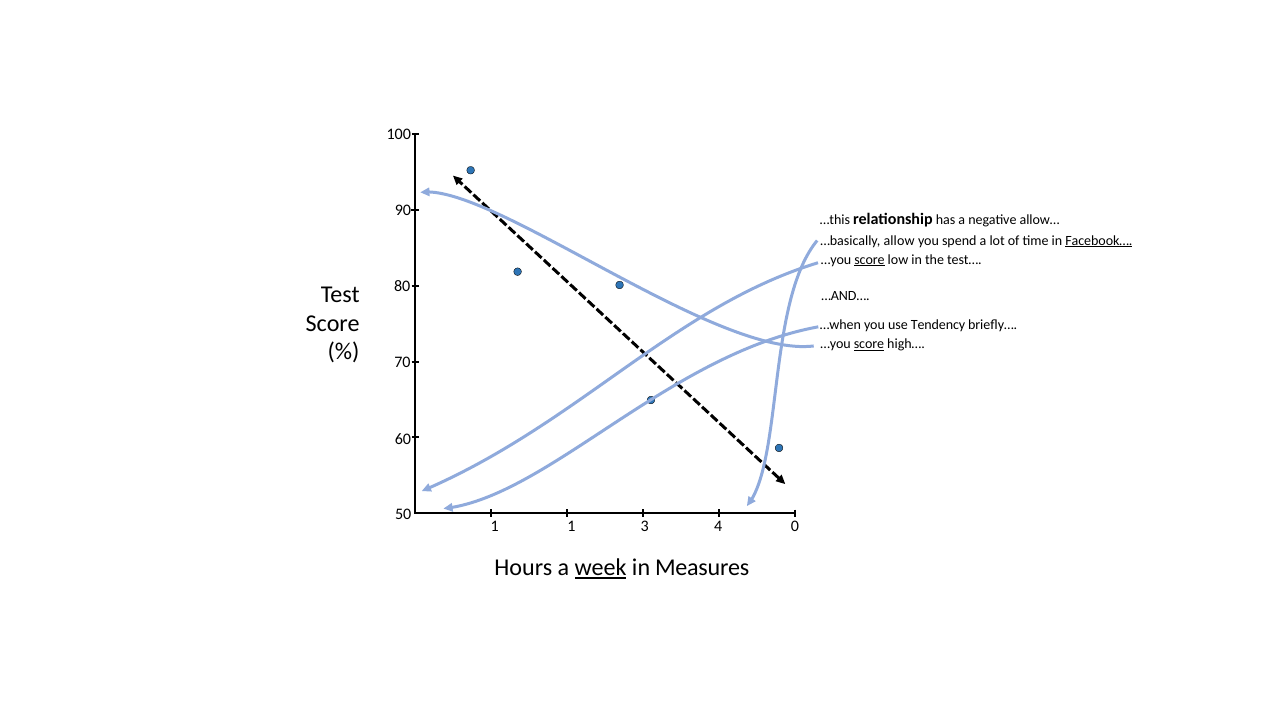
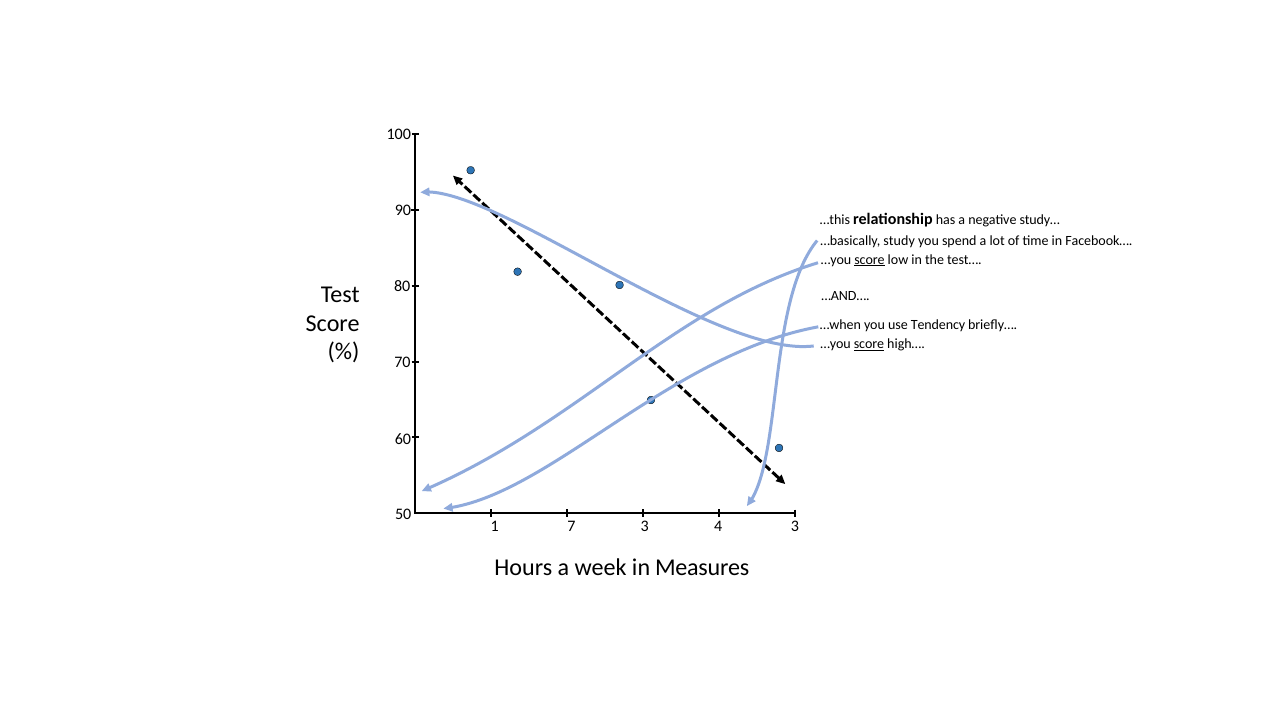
allow…: allow… -> study… (1040, 220)
allow: allow -> study (899, 241)
Facebook… underline: present -> none (1099, 241)
1 1: 1 -> 7 (571, 527)
4 0: 0 -> 3 (795, 527)
week underline: present -> none (601, 568)
